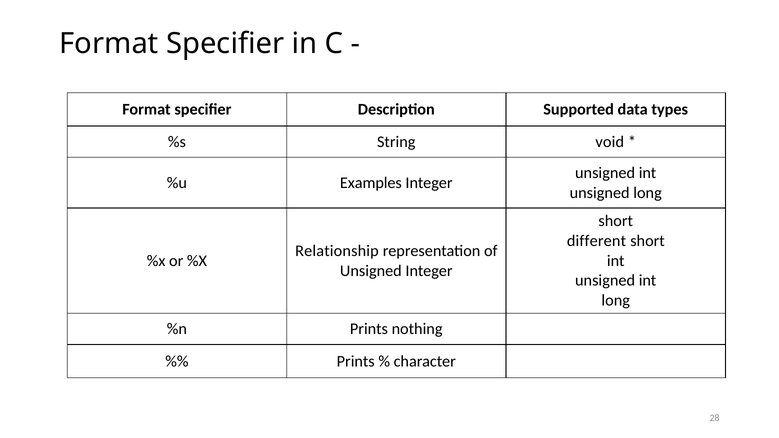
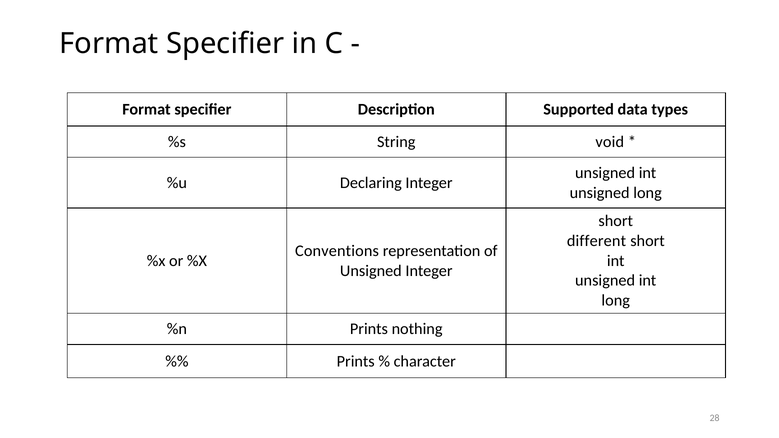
Examples: Examples -> Declaring (371, 183)
Relationship: Relationship -> Conventions (337, 251)
